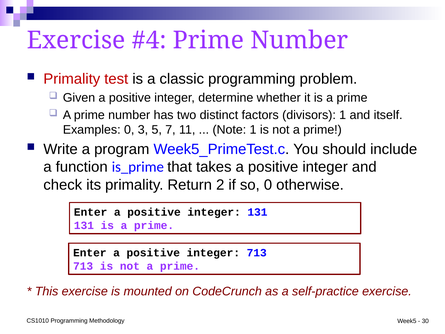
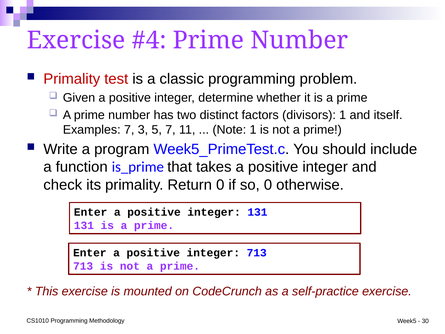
Examples 0: 0 -> 7 (129, 130)
Return 2: 2 -> 0 (220, 185)
